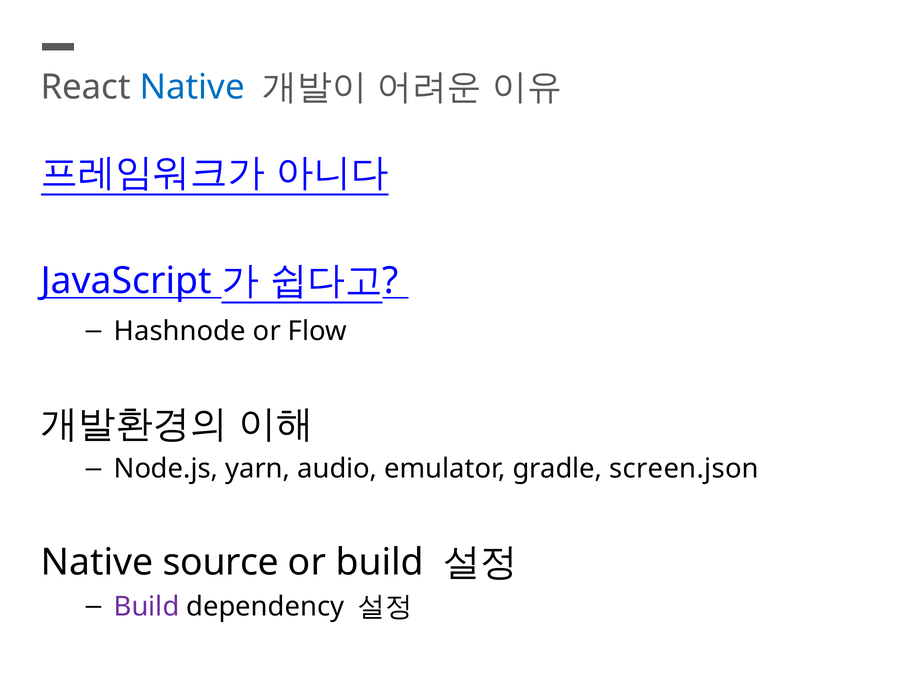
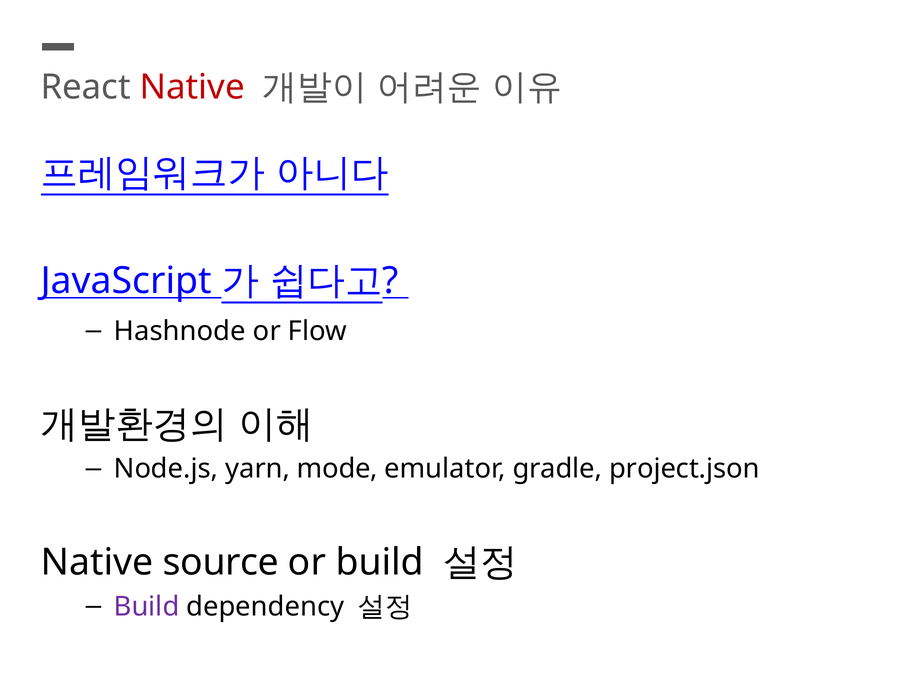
Native colour: blue -> red (192, 87)
audio: audio -> mode (337, 468)
screen.json: screen.json -> project.json (684, 468)
